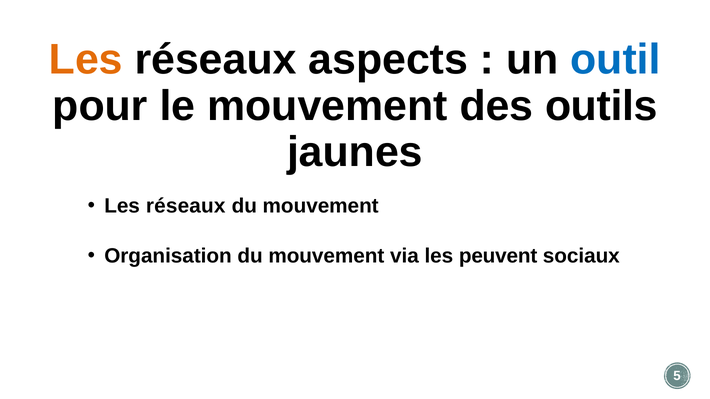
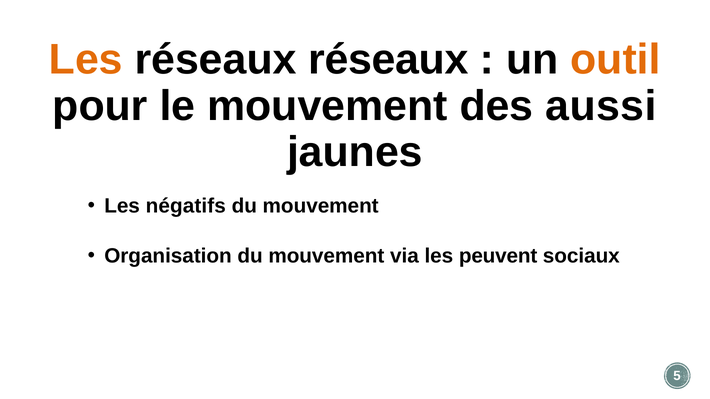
réseaux aspects: aspects -> réseaux (388, 60)
outil colour: blue -> orange (616, 60)
outils: outils -> aussi (601, 106)
réseaux: réseaux -> négatifs (186, 206)
